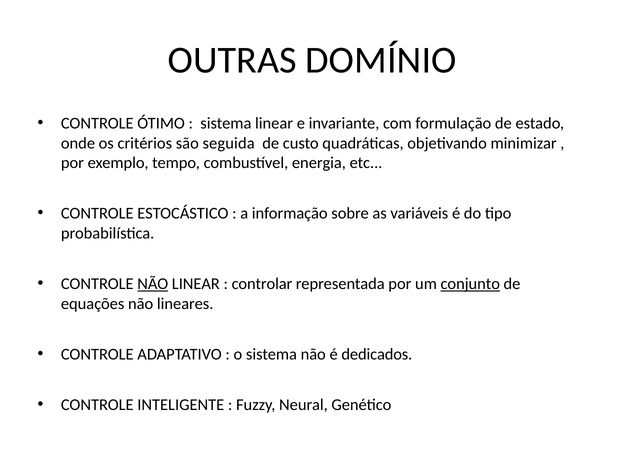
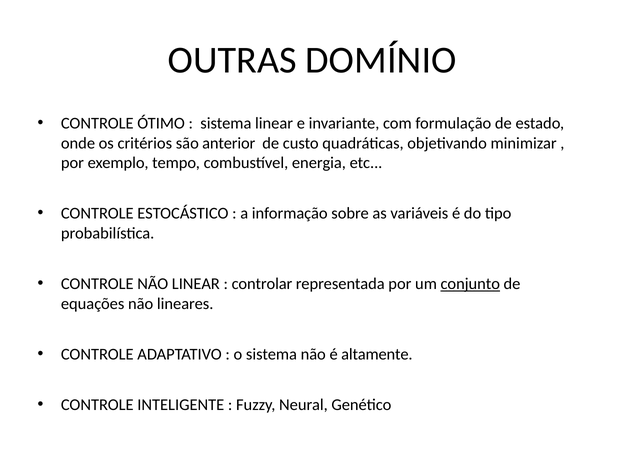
seguida: seguida -> anterior (229, 143)
NÃO underline: present -> none (153, 284)
dedicados: dedicados -> altamente (377, 355)
